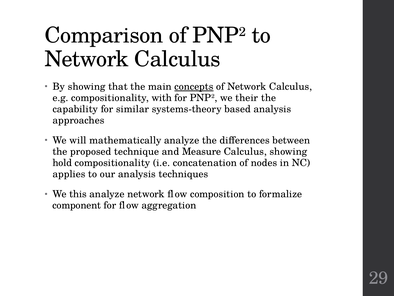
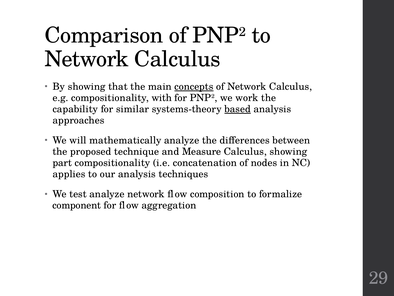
their: their -> work (247, 98)
based underline: none -> present (238, 109)
hold: hold -> part (62, 163)
this: this -> test (78, 194)
